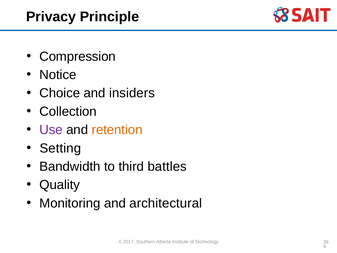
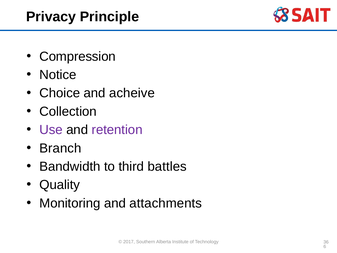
insiders: insiders -> acheive (132, 93)
retention colour: orange -> purple (117, 130)
Setting: Setting -> Branch (60, 148)
architectural: architectural -> attachments (166, 203)
